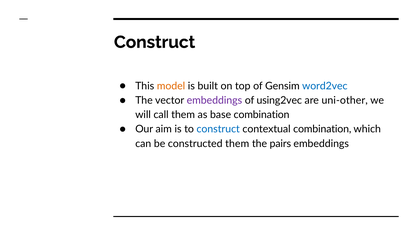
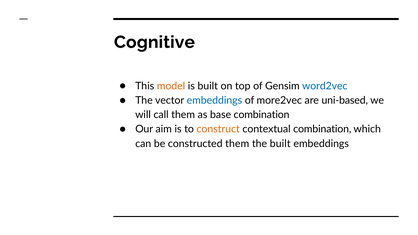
Construct: Construct -> Cognitive (154, 42)
embeddings colour: purple -> blue (214, 100)
using2vec: using2vec -> more2vec (279, 100)
uni-other: uni-other -> uni-based (345, 100)
construct colour: blue -> orange (218, 129)
the pairs: pairs -> built (280, 144)
